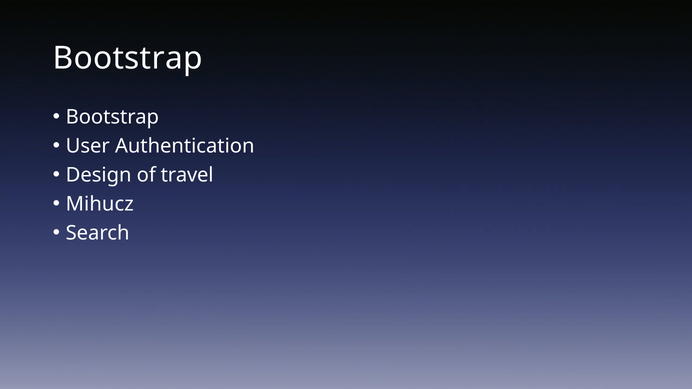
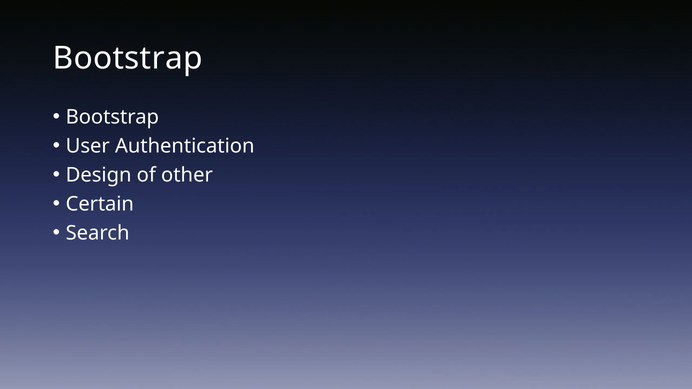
travel: travel -> other (187, 175)
Mihucz: Mihucz -> Certain (100, 204)
